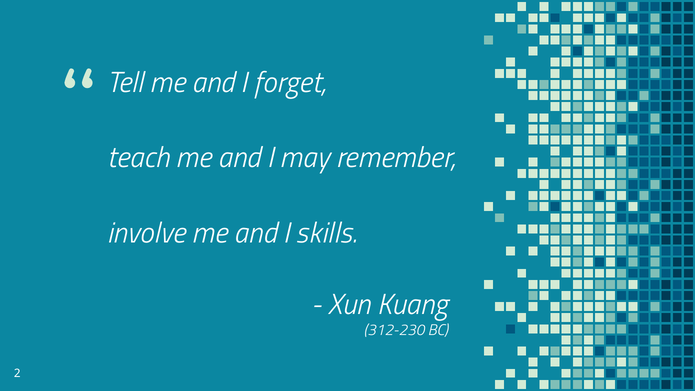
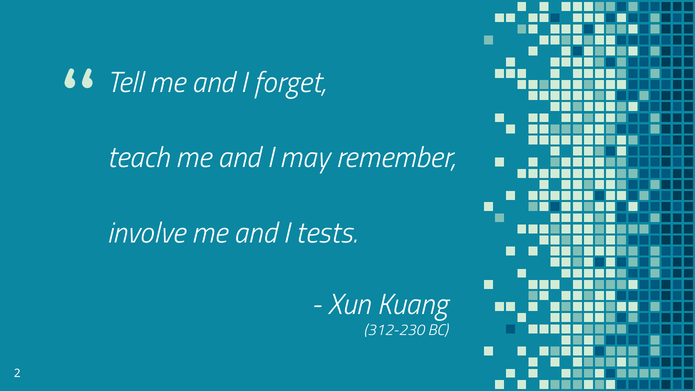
skills: skills -> tests (327, 233)
